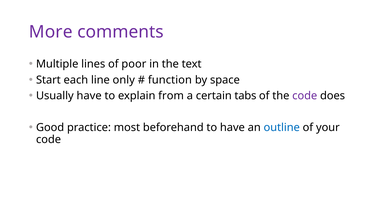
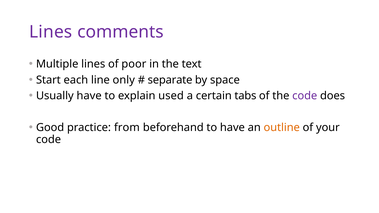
More: More -> Lines (51, 32)
function: function -> separate (170, 80)
from: from -> used (171, 96)
most: most -> from (127, 128)
outline colour: blue -> orange (282, 128)
